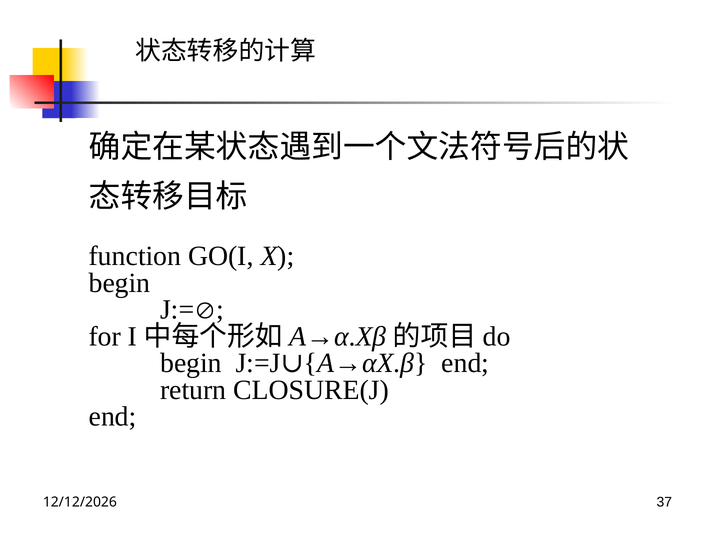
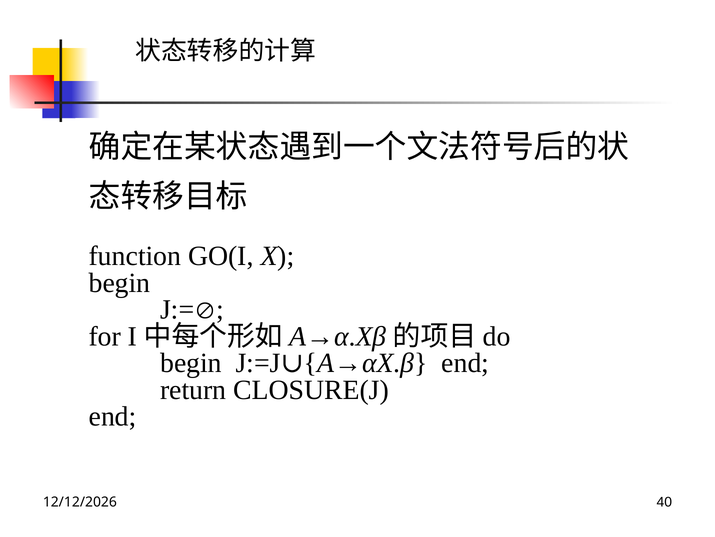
37: 37 -> 40 (664, 501)
